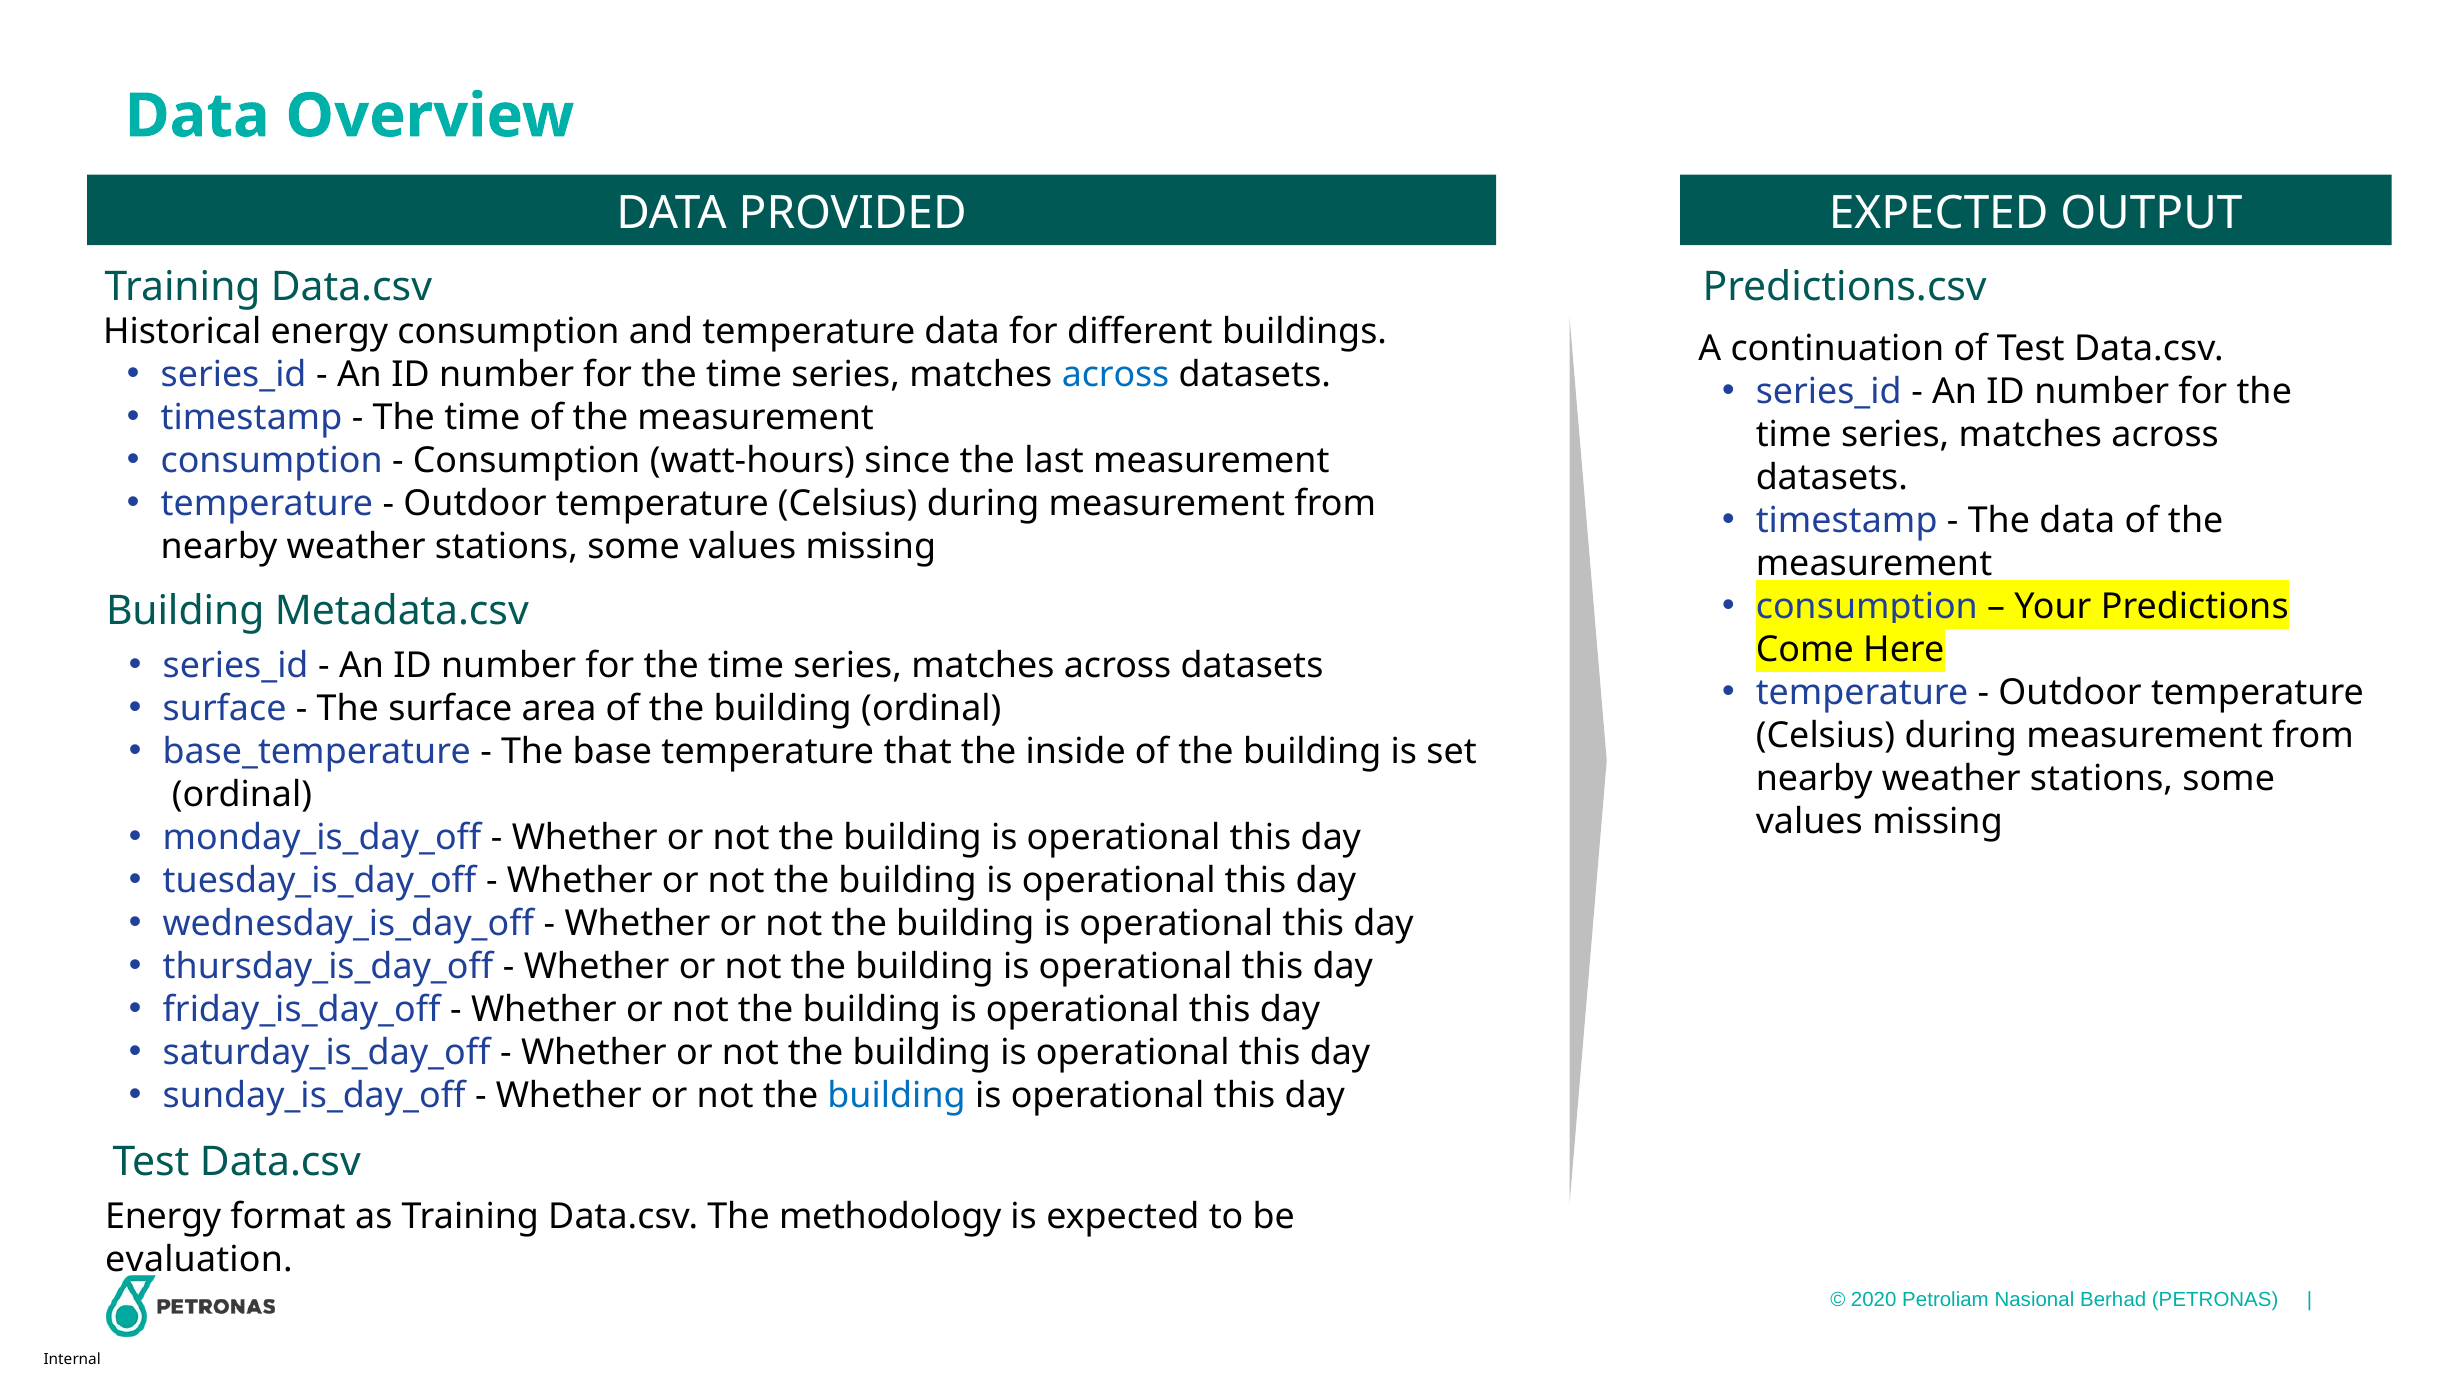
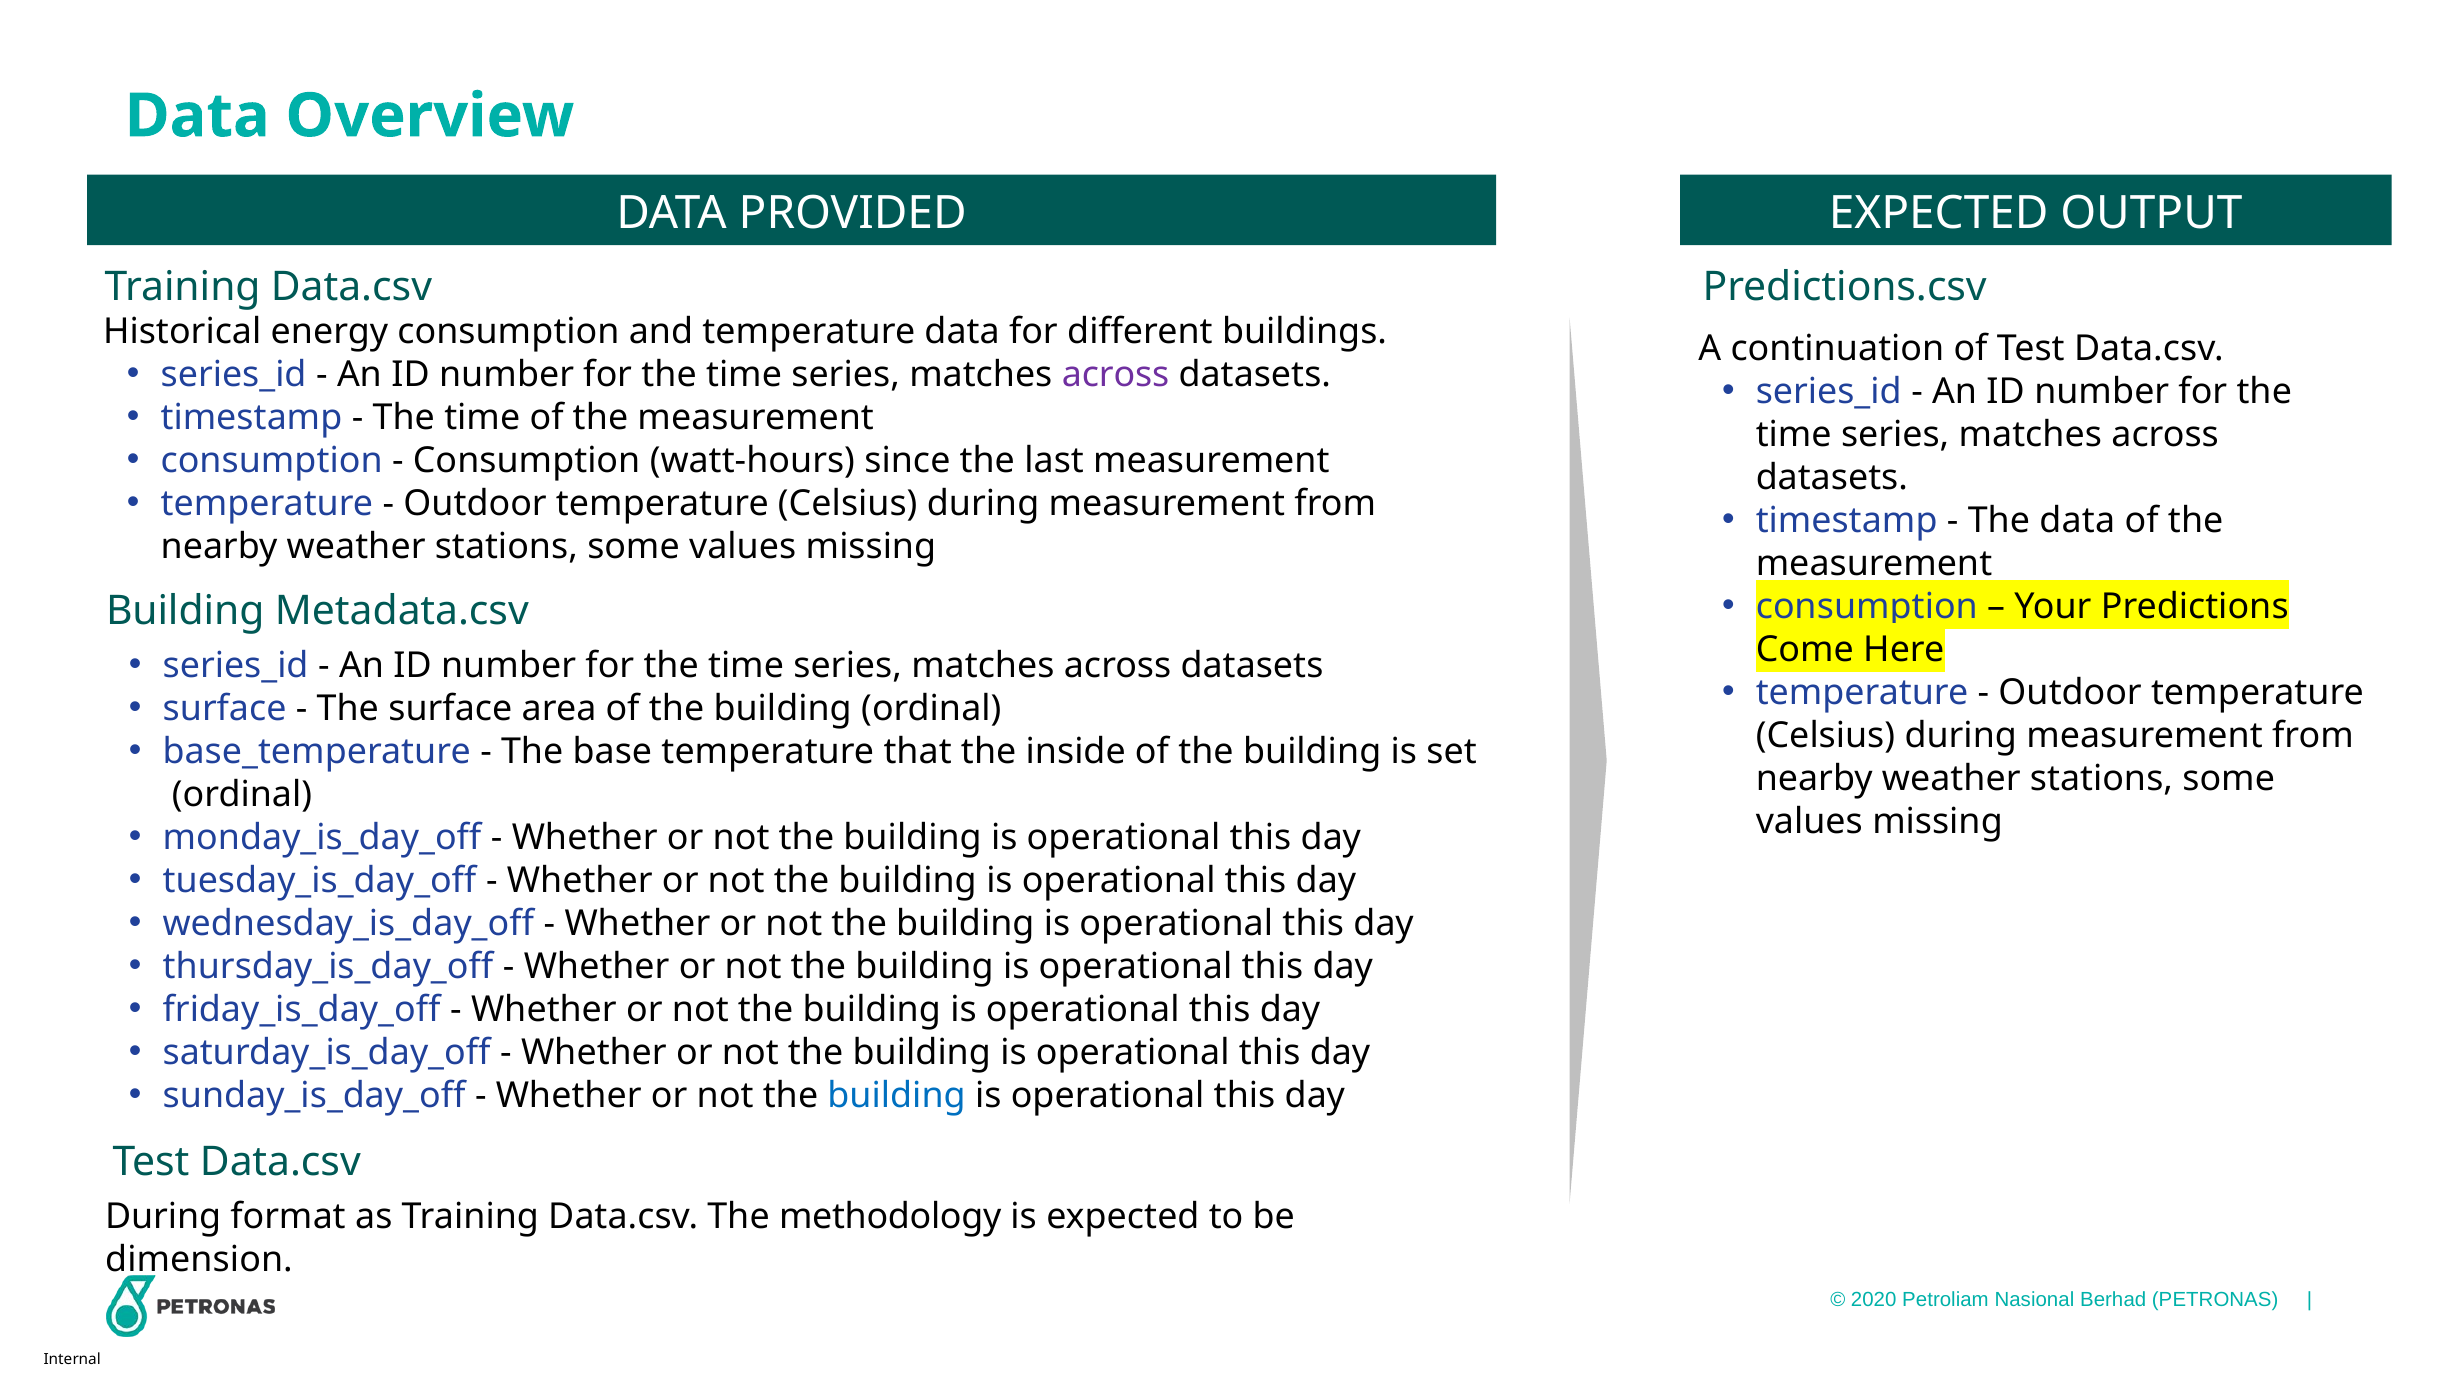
across colour: blue -> purple (1116, 374)
Energy: Energy -> During (163, 1217)
evaluation: evaluation -> dimension (199, 1260)
